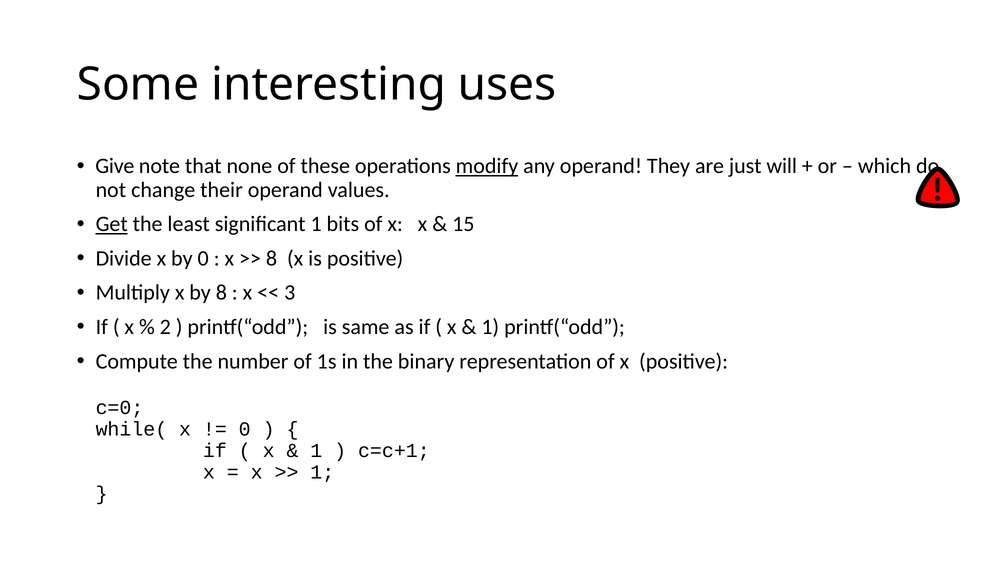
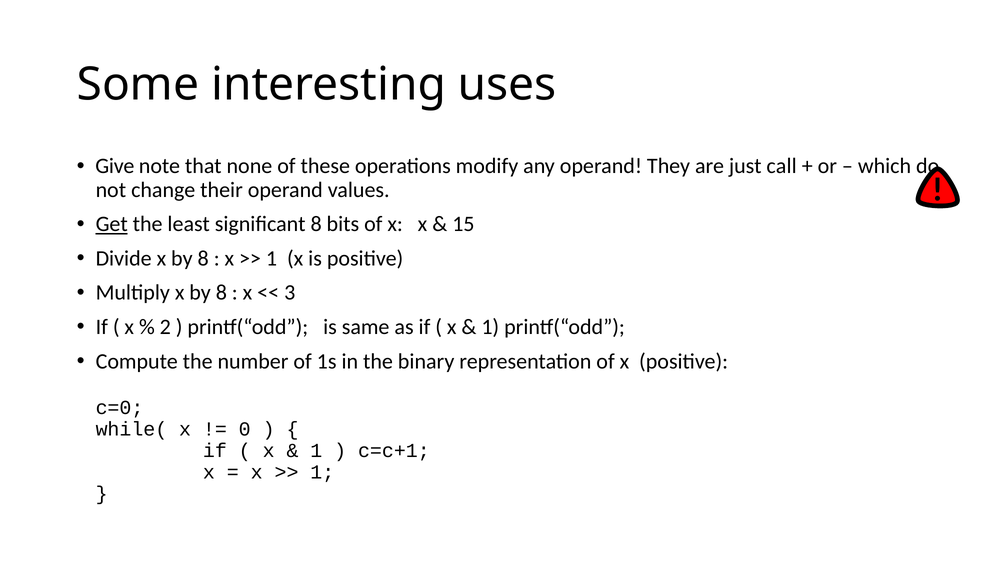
modify underline: present -> none (487, 166)
will: will -> call (782, 166)
significant 1: 1 -> 8 (316, 224)
Divide x by 0: 0 -> 8 (203, 259)
8: 8 -> 1 (272, 259)
